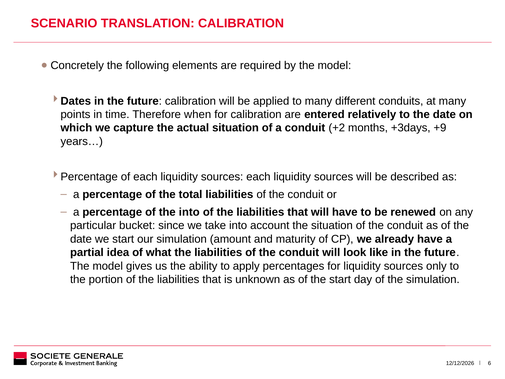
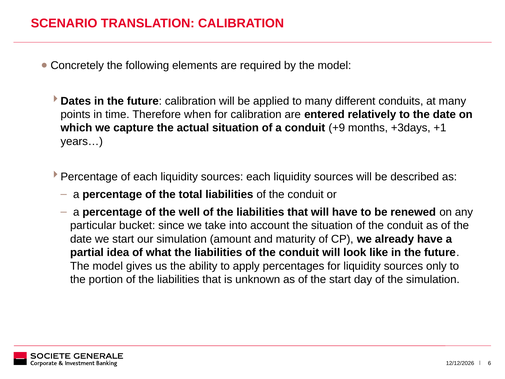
+2: +2 -> +9 (337, 128)
+9: +9 -> +1 (440, 128)
the into: into -> well (189, 212)
